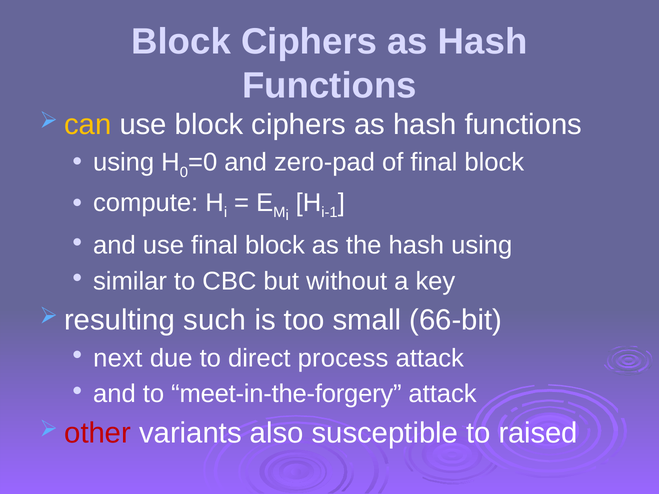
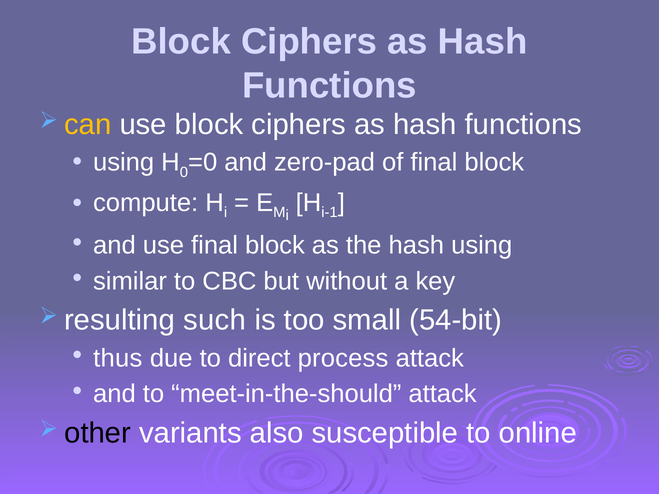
66-bit: 66-bit -> 54-bit (456, 320)
next: next -> thus (118, 358)
meet-in-the-forgery: meet-in-the-forgery -> meet-in-the-should (286, 394)
other colour: red -> black (98, 433)
raised: raised -> online (538, 433)
